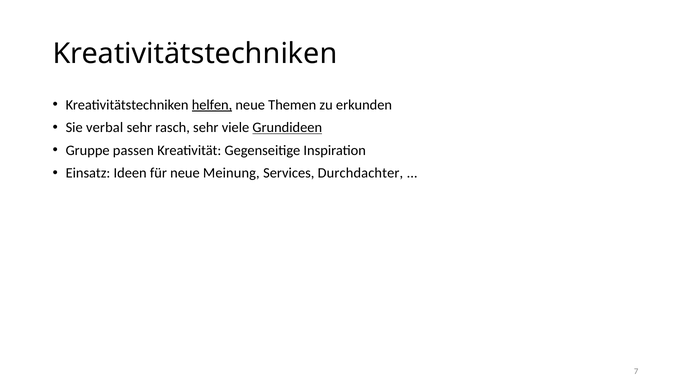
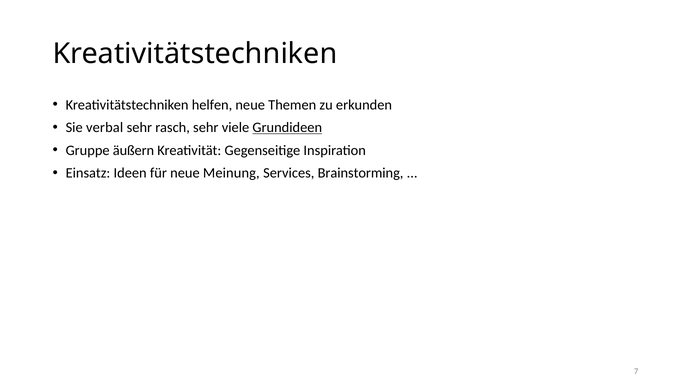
helfen underline: present -> none (212, 105)
passen: passen -> äußern (133, 150)
Durchdachter: Durchdachter -> Brainstorming (361, 173)
